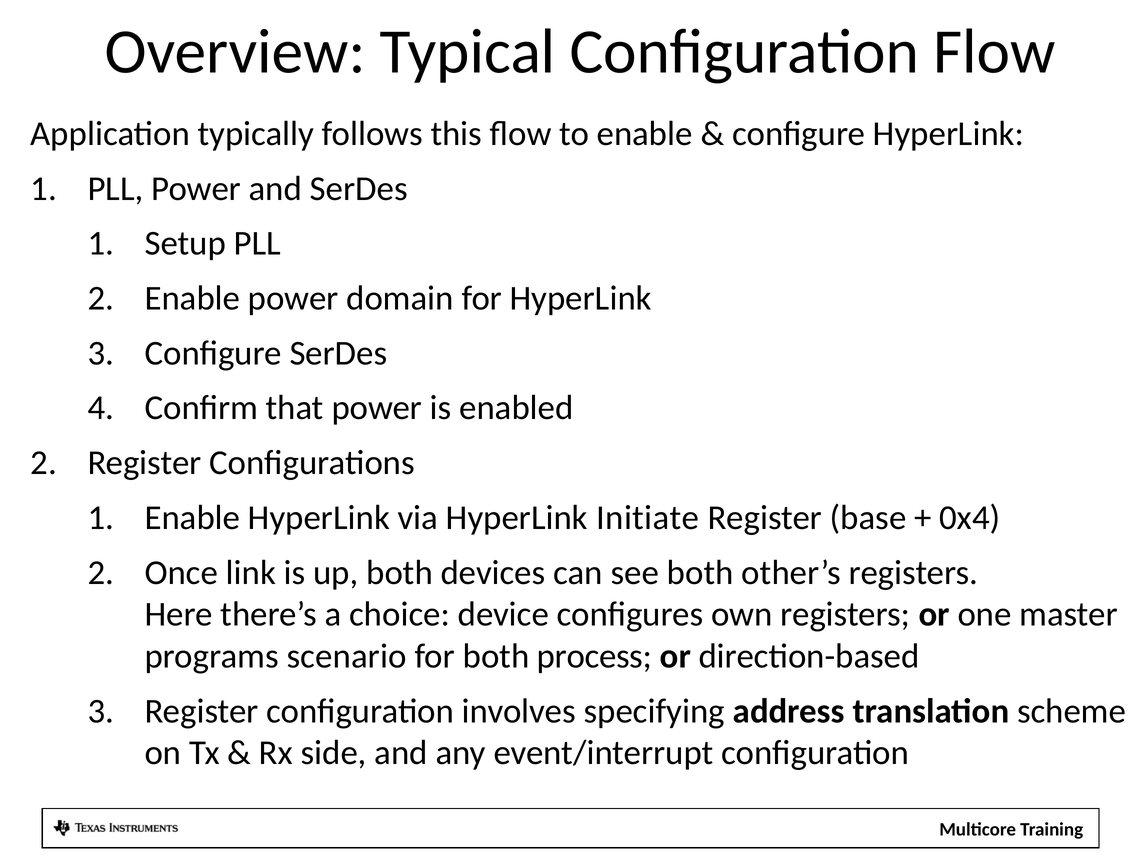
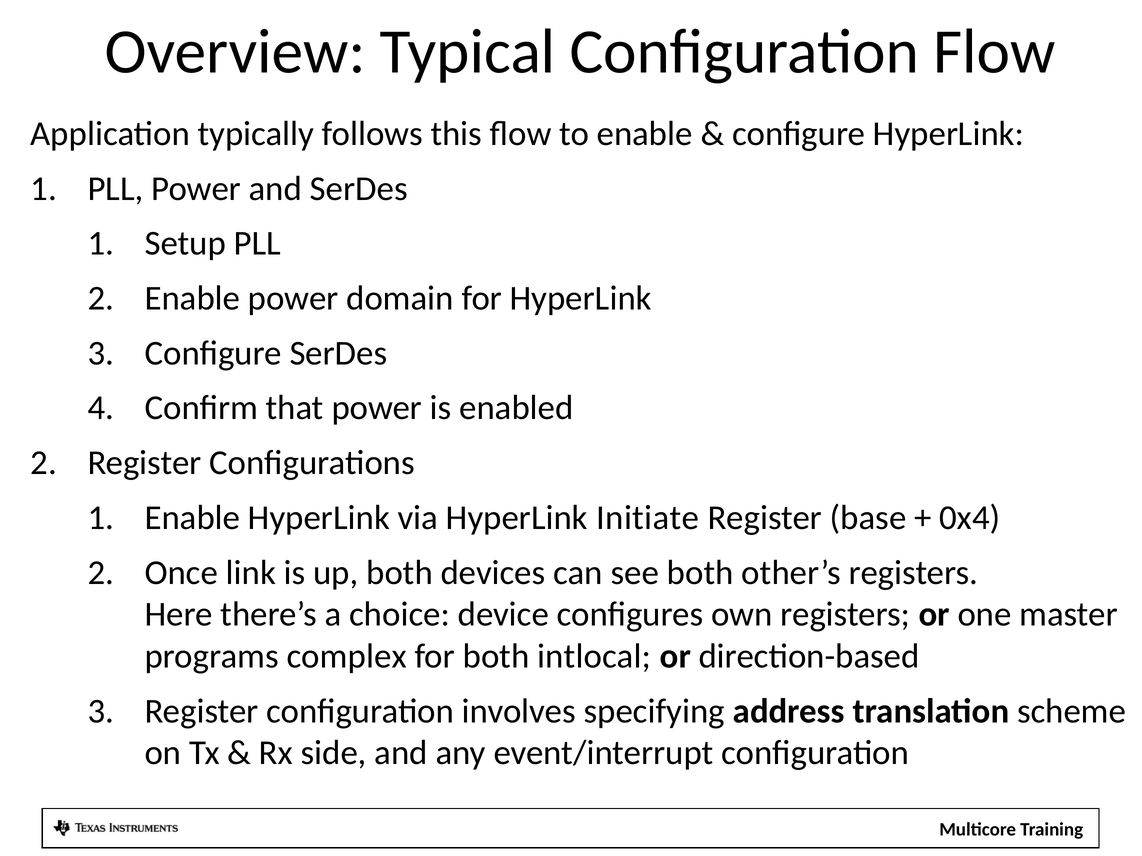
scenario: scenario -> complex (347, 657)
process: process -> intlocal (594, 657)
